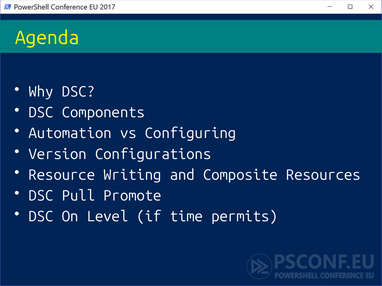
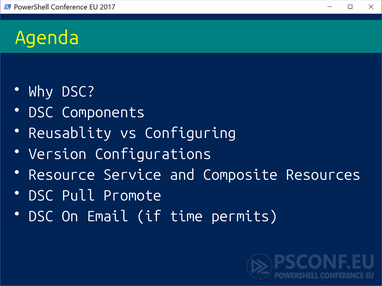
Automation: Automation -> Reusablity (70, 134)
Writing: Writing -> Service (132, 175)
Level: Level -> Email (108, 217)
